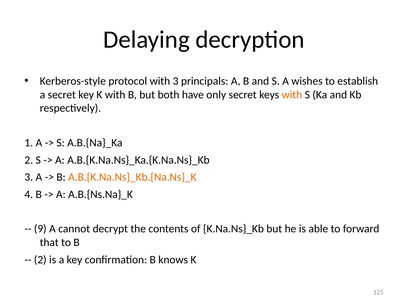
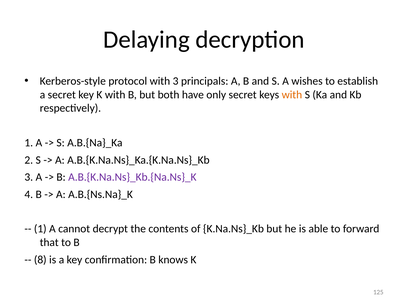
A.B.{K.Na.Ns}_Kb.{Na.Ns}_K colour: orange -> purple (132, 177)
9: 9 -> 1 (40, 229)
2: 2 -> 8 (40, 260)
